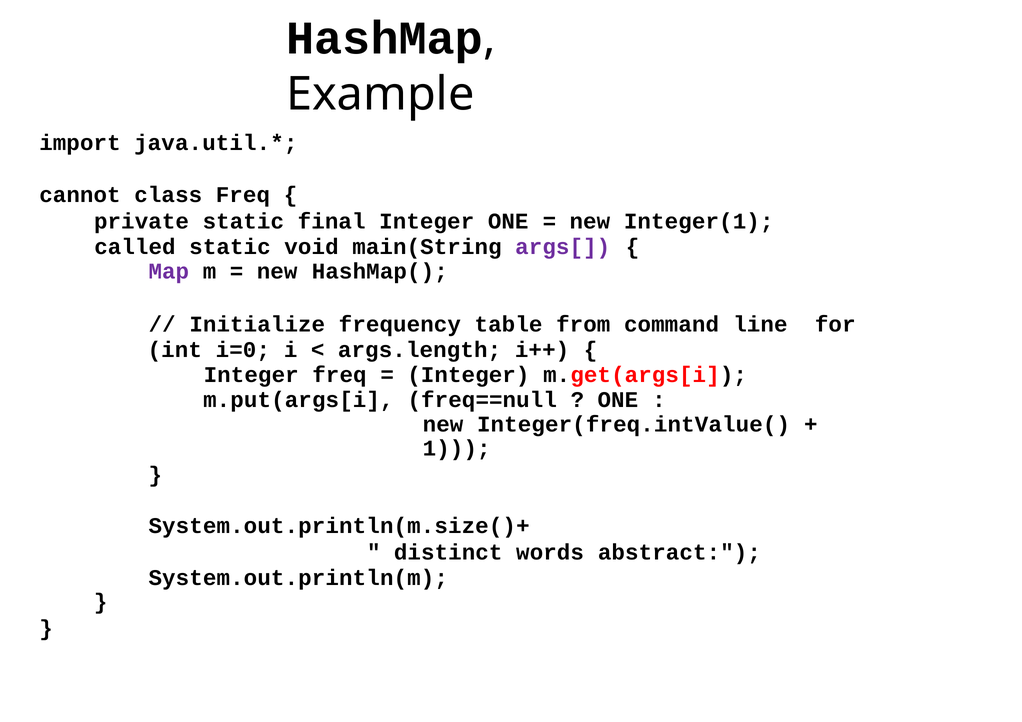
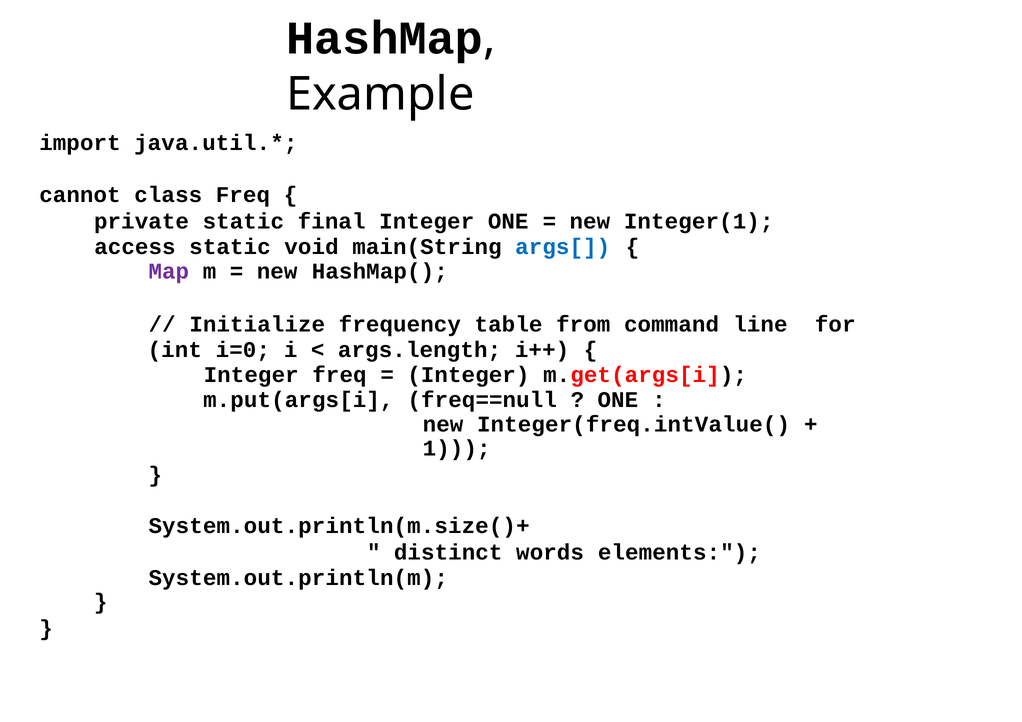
called: called -> access (135, 247)
args[ colour: purple -> blue (563, 247)
abstract: abstract -> elements (679, 552)
